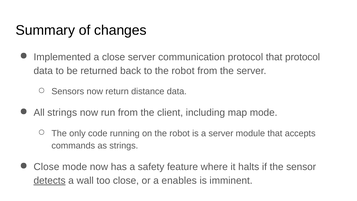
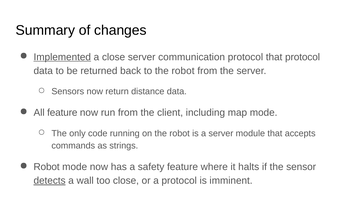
Implemented underline: none -> present (62, 57)
All strings: strings -> feature (62, 113)
Close: Close -> Robot (47, 167)
a enables: enables -> protocol (179, 180)
